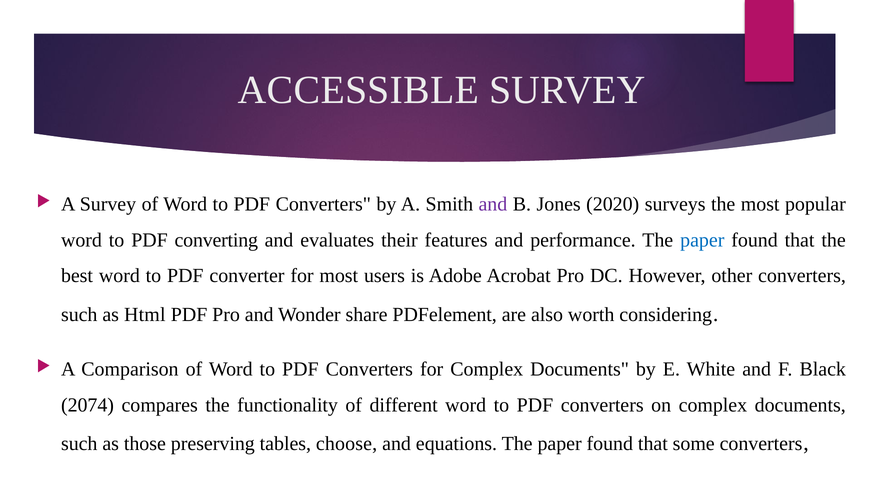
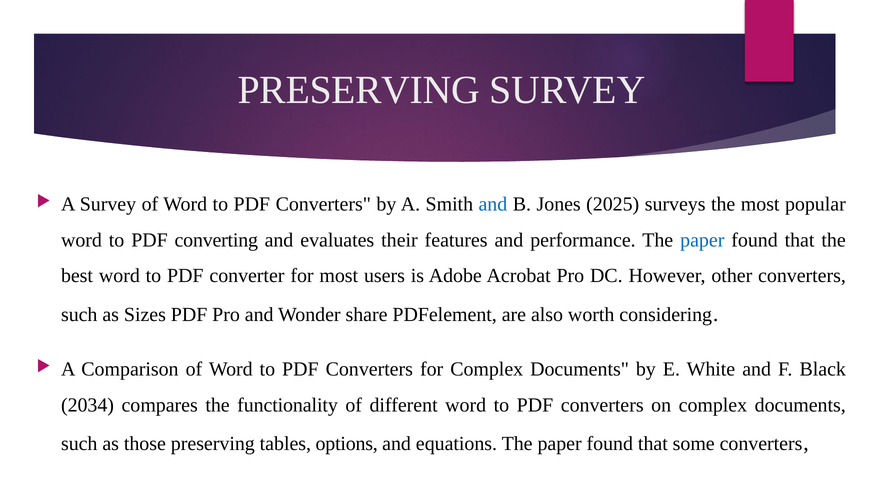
ACCESSIBLE: ACCESSIBLE -> PRESERVING (359, 90)
and colour: purple -> blue (493, 204)
2020: 2020 -> 2025 (613, 204)
Html: Html -> Sizes (145, 314)
2074: 2074 -> 2034 (88, 404)
choose: choose -> options (347, 443)
